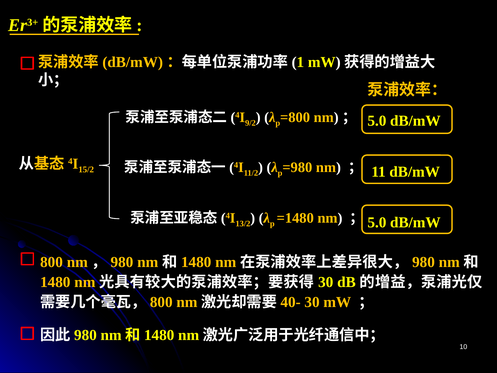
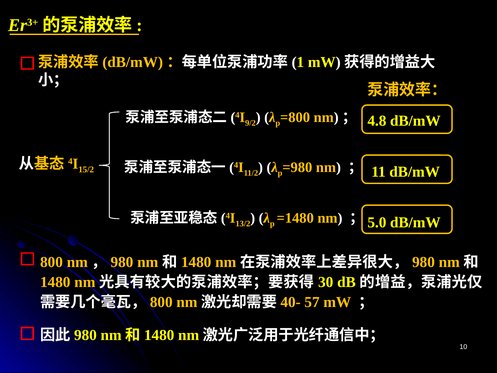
5.0: 5.0 -> 4.8 (377, 121)
30: 30 -> 57 (312, 302)
